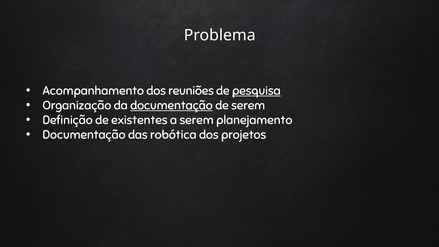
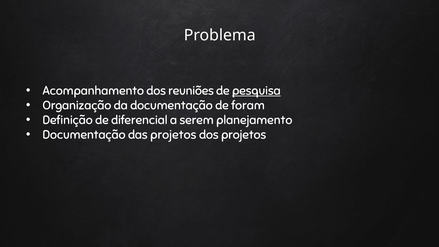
documentação underline: present -> none (171, 105)
de serem: serem -> foram (248, 105)
existentes: existentes -> diferencial (139, 120)
das robótica: robótica -> projetos (173, 135)
